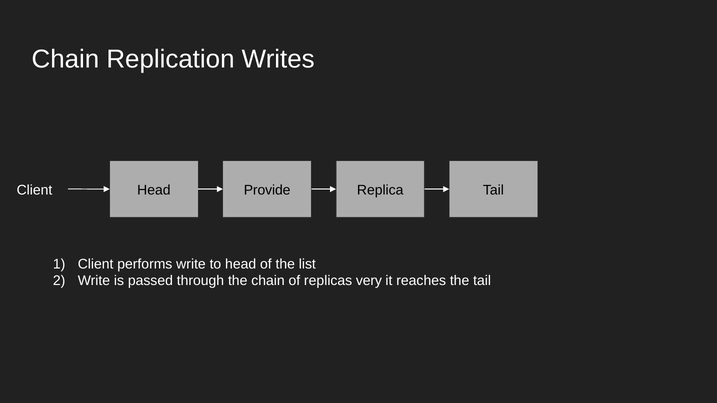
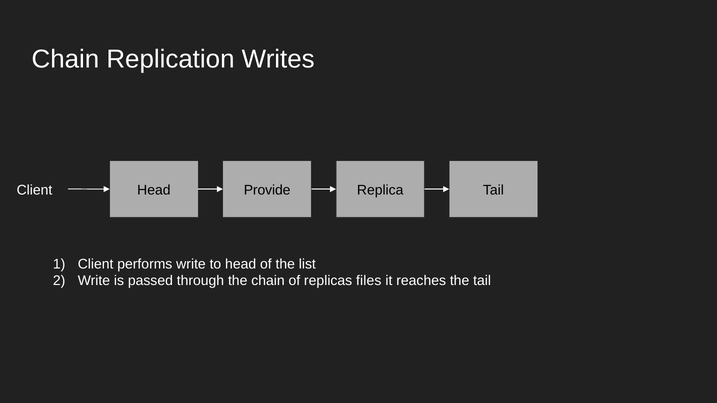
very: very -> files (369, 281)
